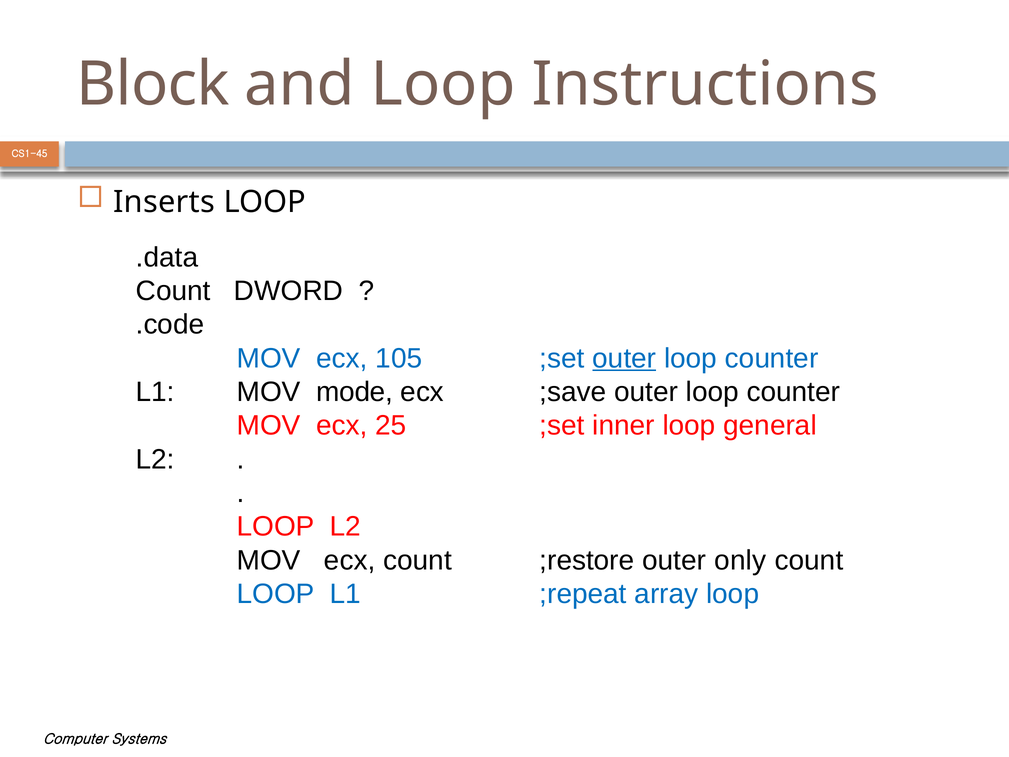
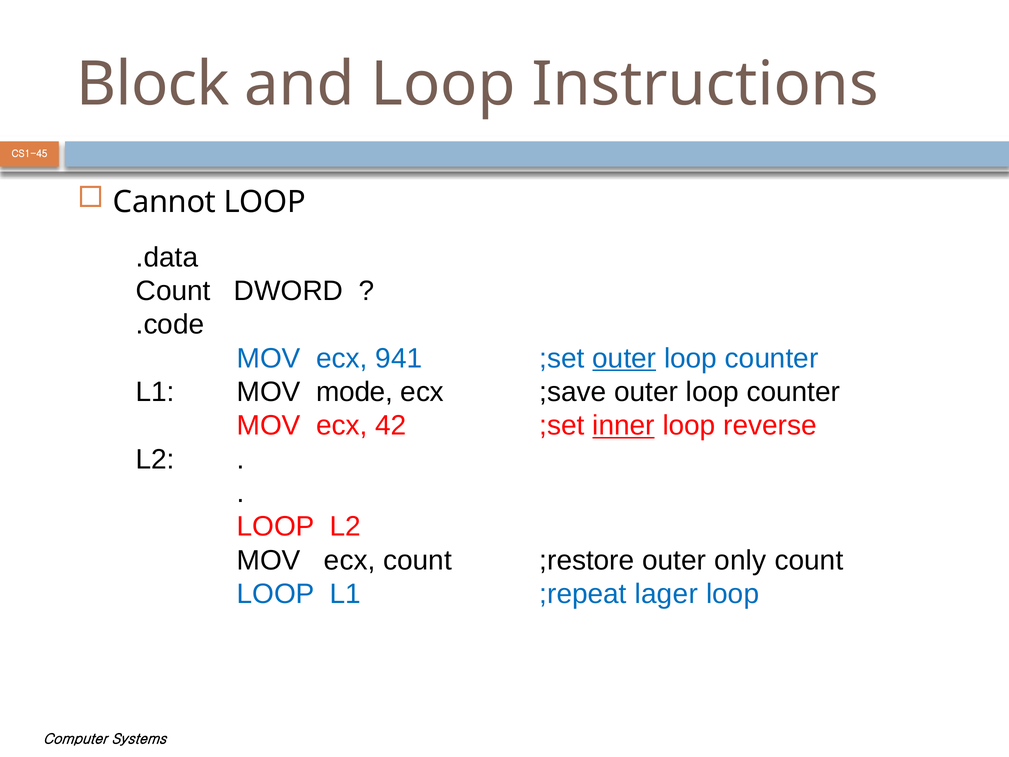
Inserts: Inserts -> Cannot (164, 202)
105: 105 -> 941 (399, 358)
25: 25 -> 42 (391, 425)
inner underline: none -> present (624, 425)
general: general -> reverse (770, 425)
array: array -> lager (666, 594)
